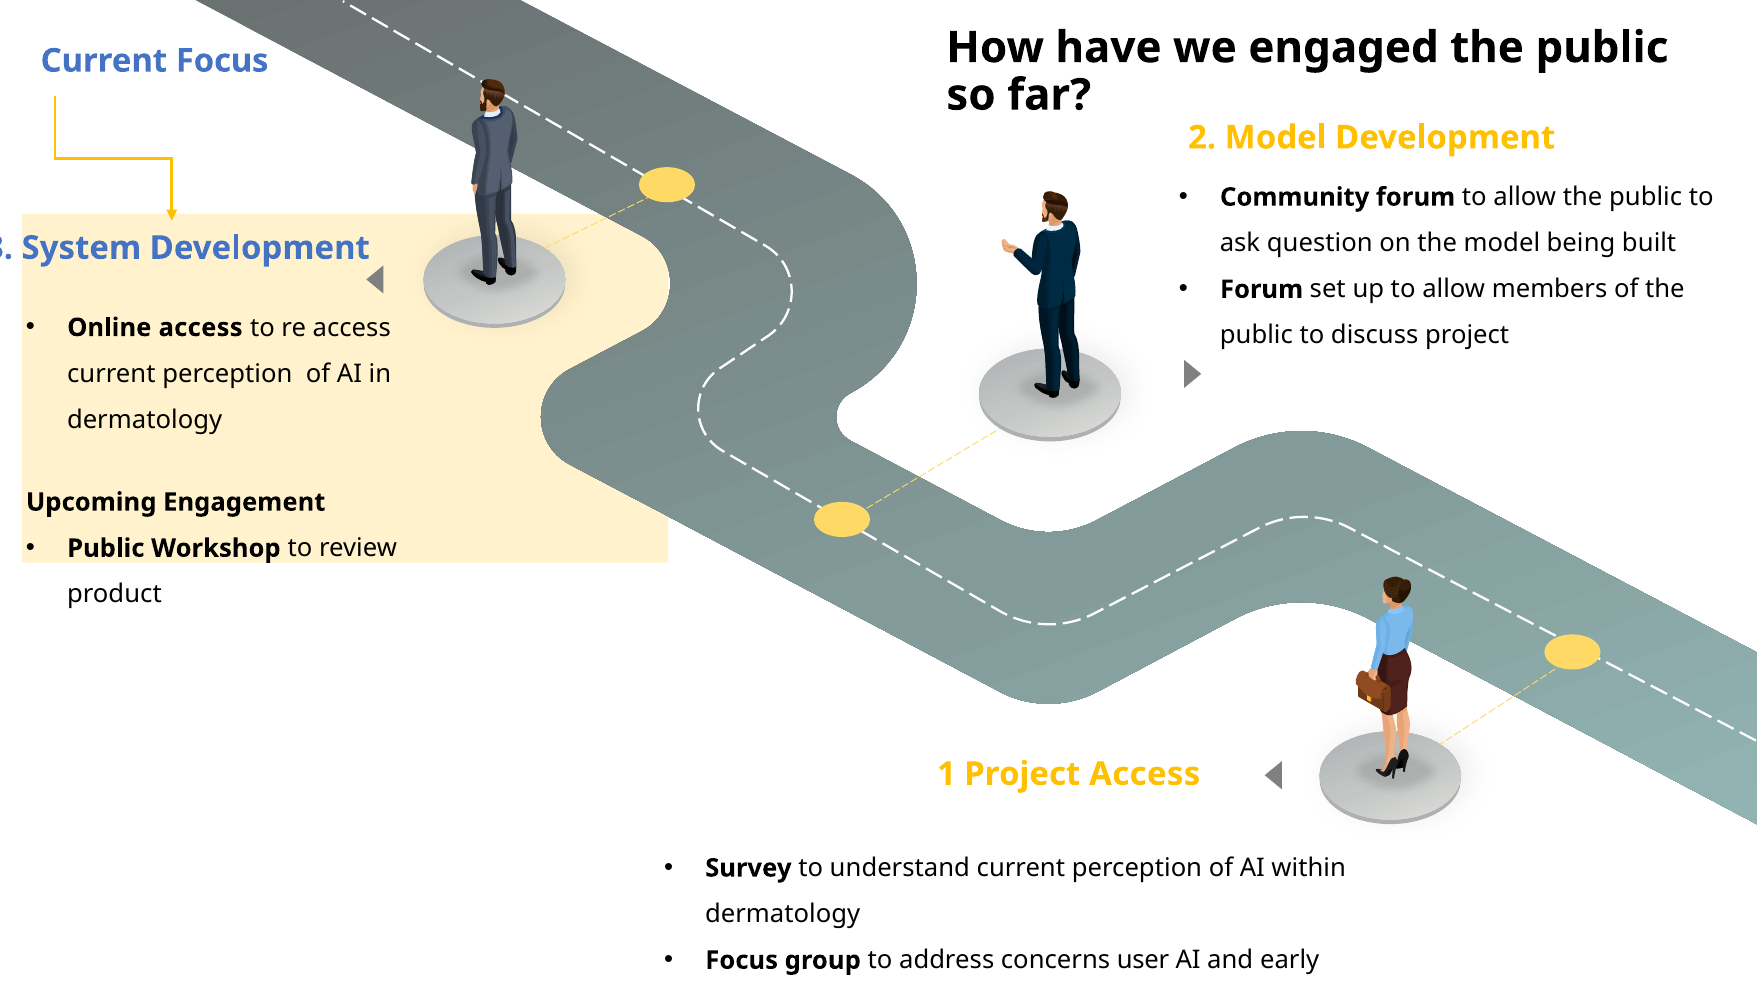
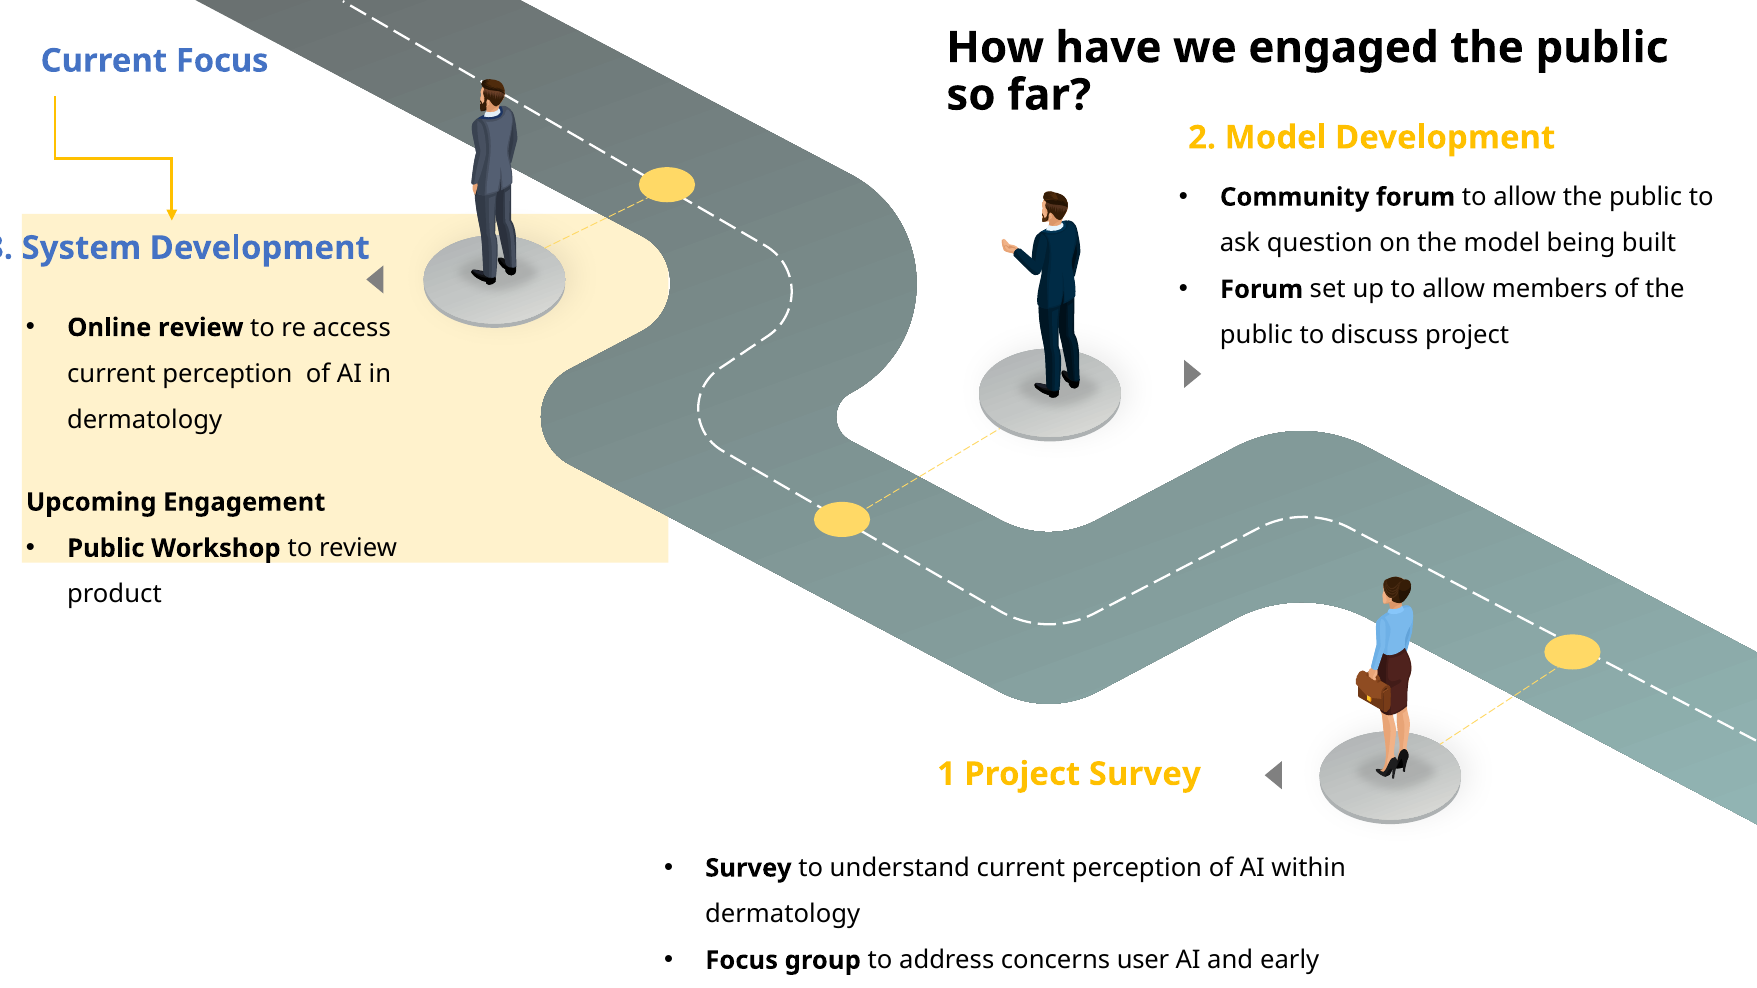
Online access: access -> review (201, 328)
Project Access: Access -> Survey (1145, 774)
